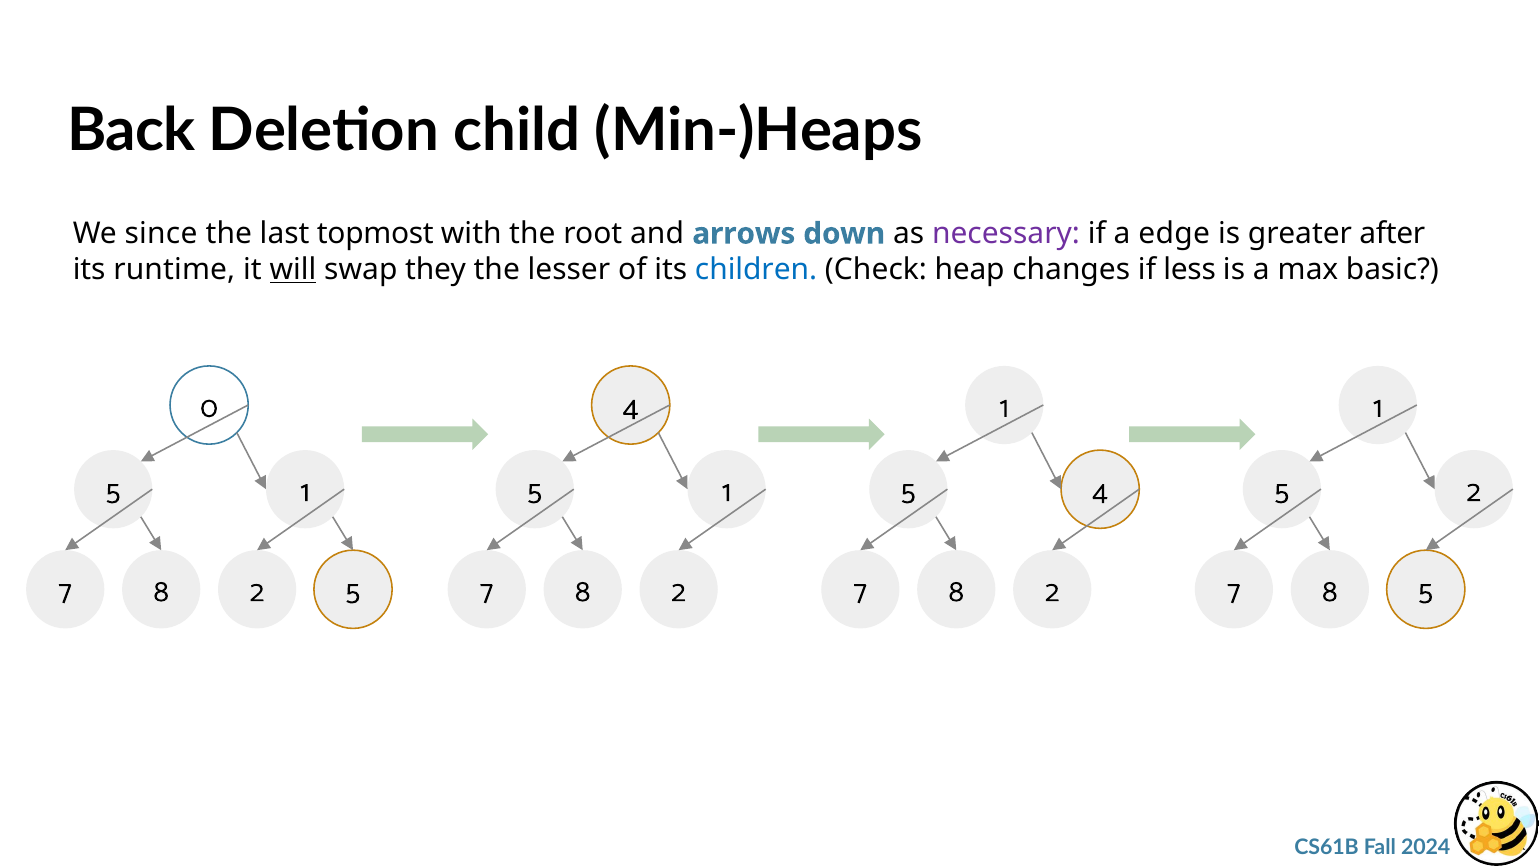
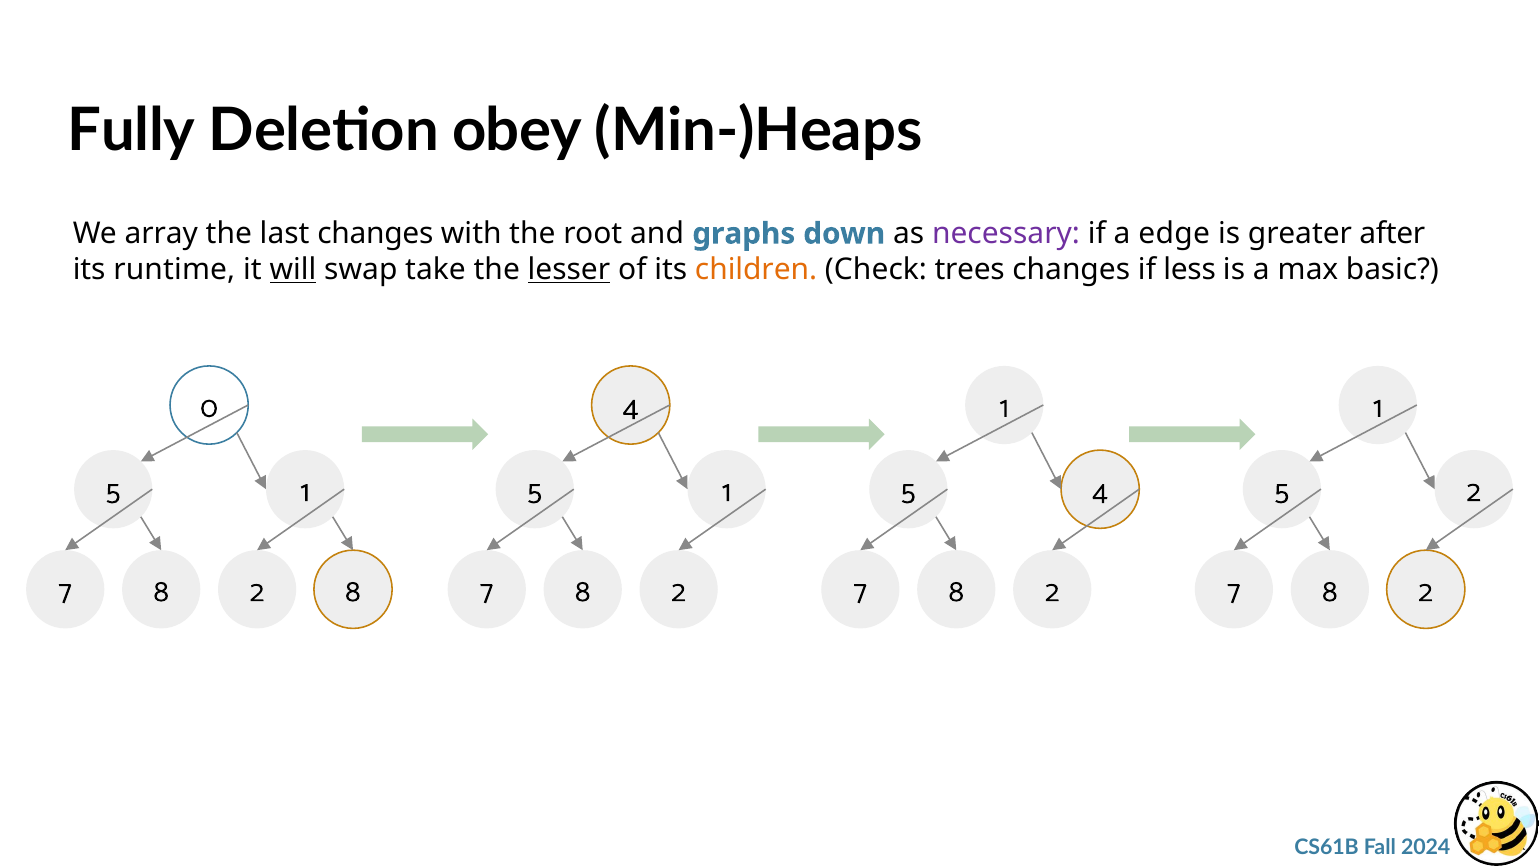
Back: Back -> Fully (131, 130)
child: child -> obey (517, 130)
since: since -> array (161, 234)
last topmost: topmost -> changes (375, 234)
arrows: arrows -> graphs (744, 234)
they: they -> take (435, 270)
lesser underline: none -> present (569, 270)
children colour: blue -> orange (756, 270)
heap: heap -> trees (970, 270)
2 5: 5 -> 8 (353, 591)
5: 5 -> 2 (1426, 591)
